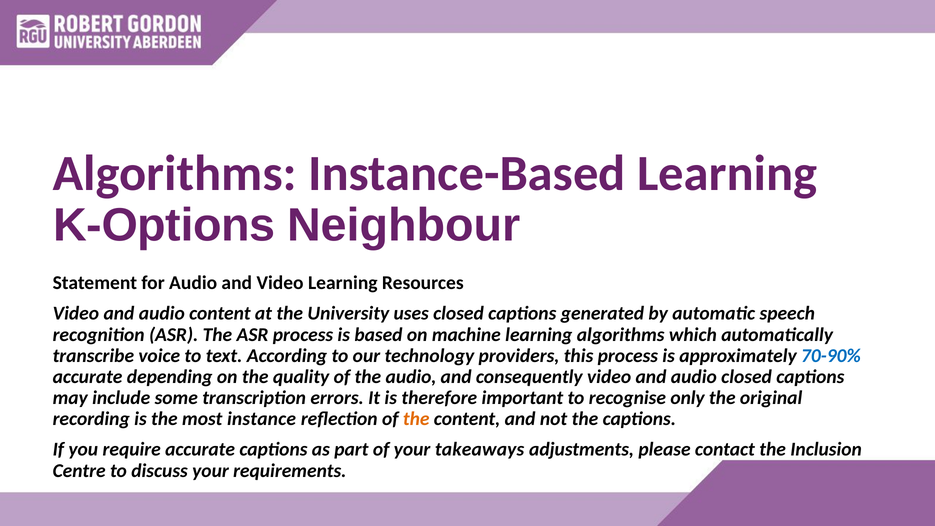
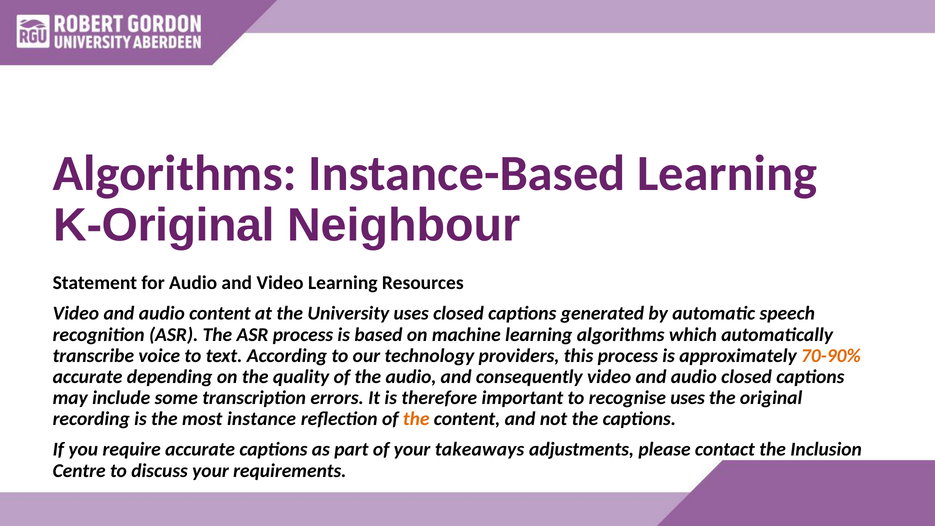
K-Options: K-Options -> K-Original (164, 225)
70-90% colour: blue -> orange (831, 356)
recognise only: only -> uses (688, 398)
